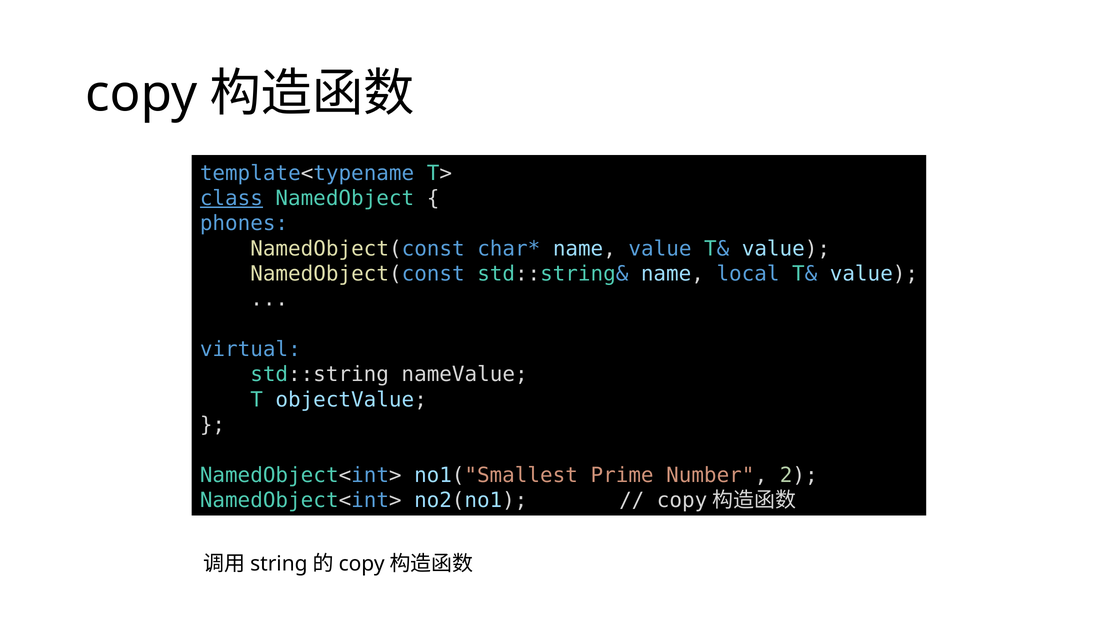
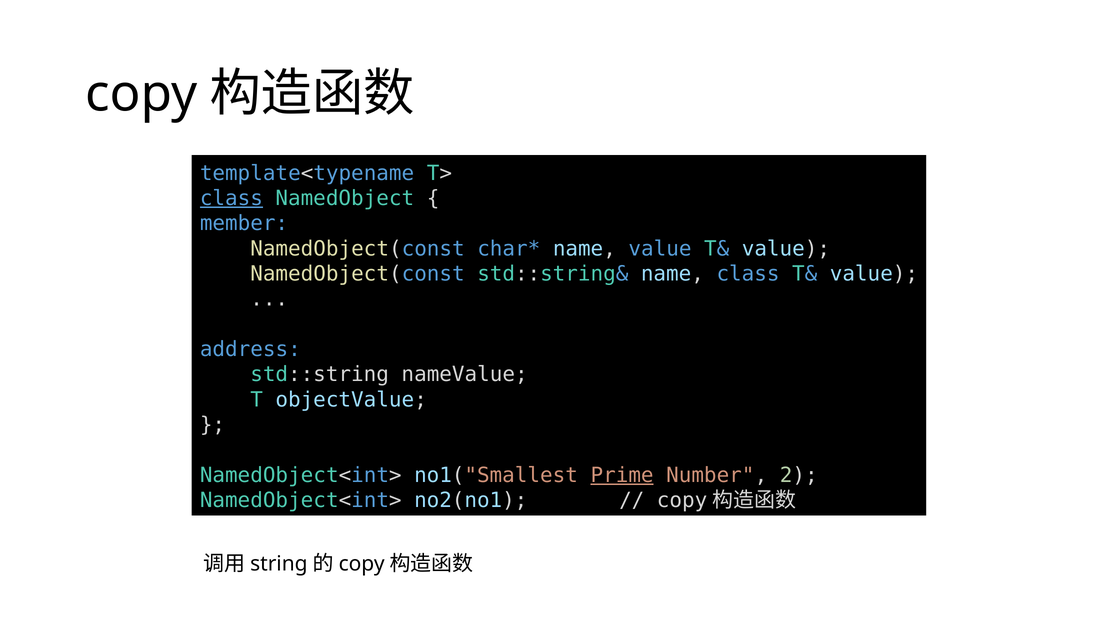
phones: phones -> member (244, 223)
name local: local -> class (748, 274)
virtual: virtual -> address (250, 349)
Prime underline: none -> present (622, 475)
